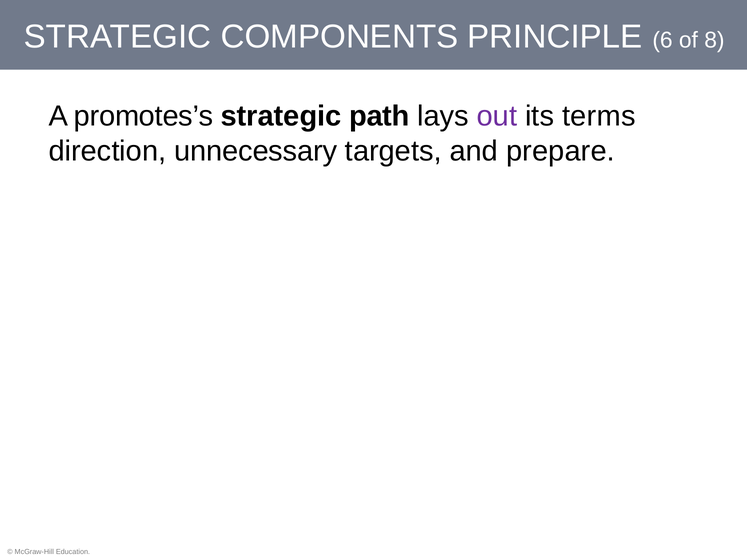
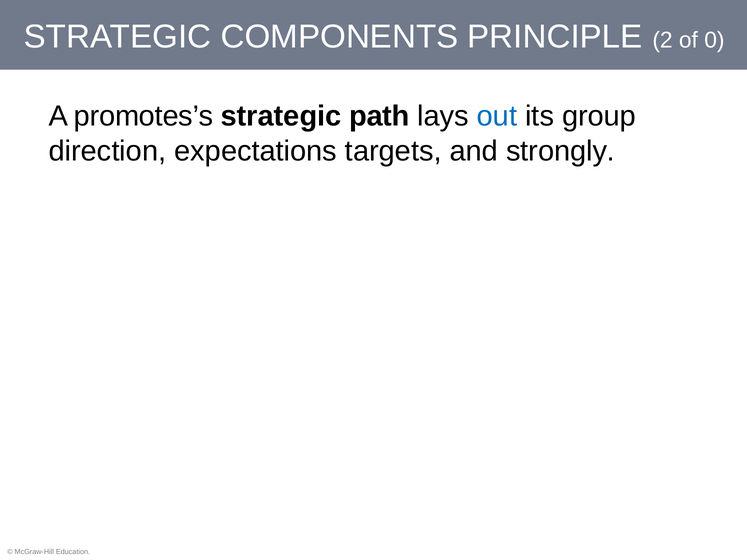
6: 6 -> 2 (663, 40)
8: 8 -> 0 (714, 40)
out colour: purple -> blue (497, 116)
terms: terms -> group (599, 116)
unnecessary: unnecessary -> expectations (256, 151)
prepare: prepare -> strongly (561, 151)
